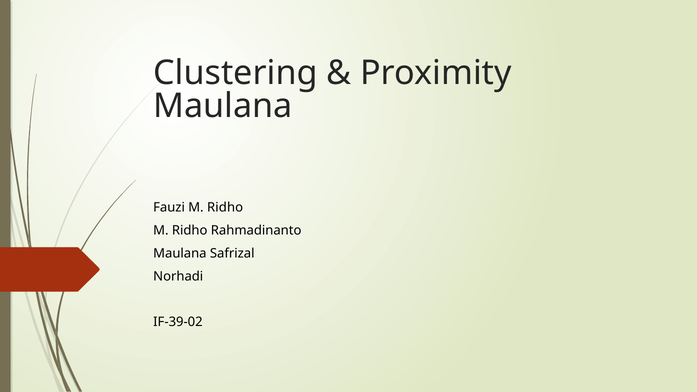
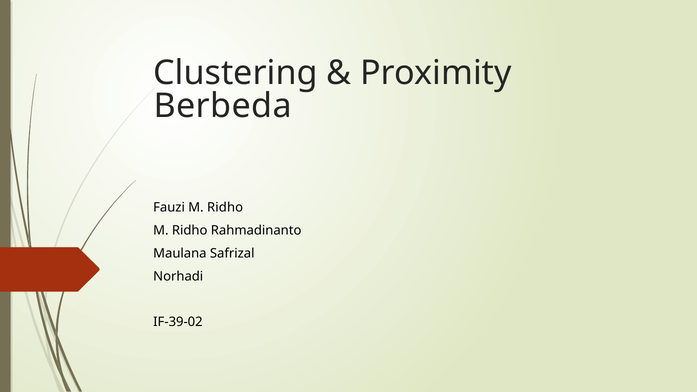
Maulana: Maulana -> Berbeda (223, 106)
